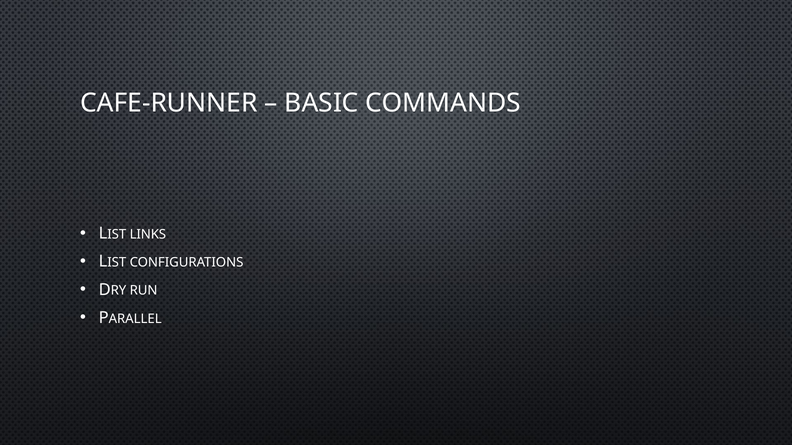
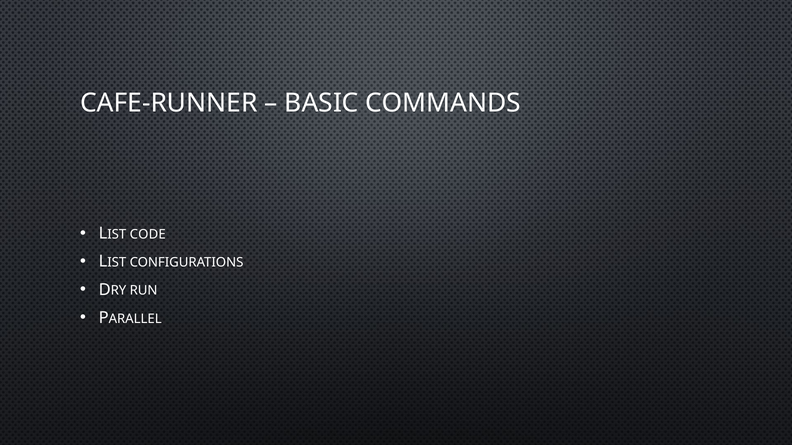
LINKS: LINKS -> CODE (148, 235)
